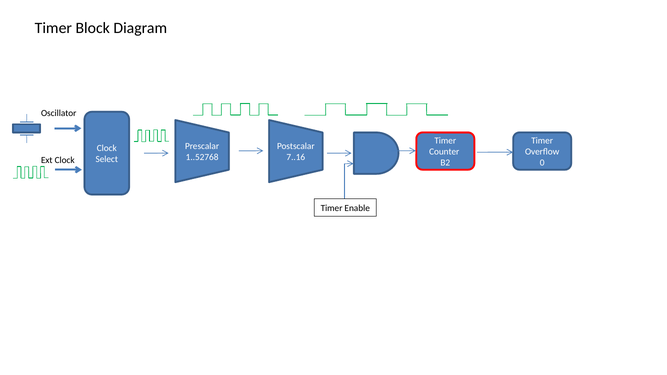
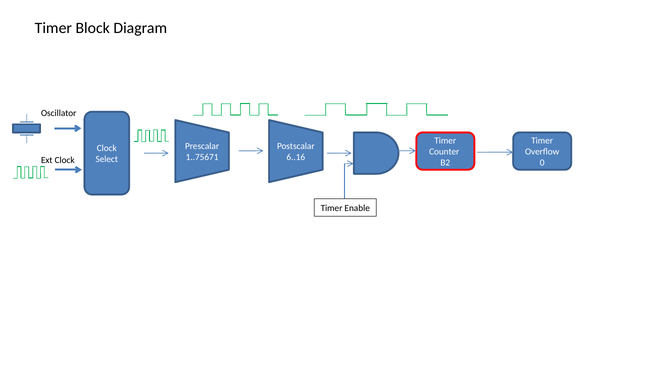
1..52768: 1..52768 -> 1..75671 (202, 157)
7..16: 7..16 -> 6..16 (296, 157)
